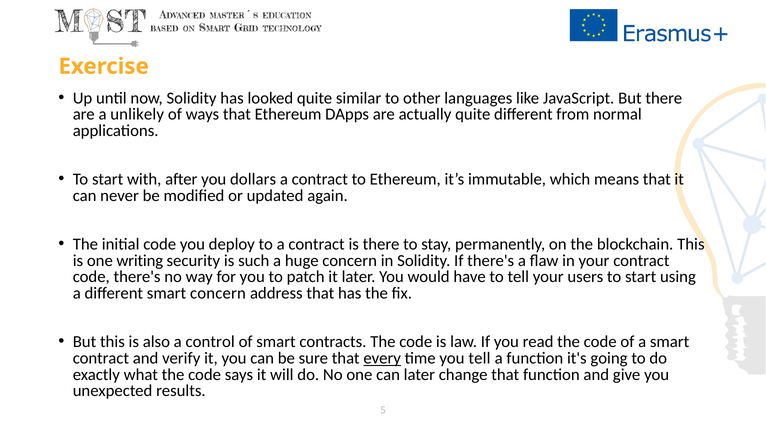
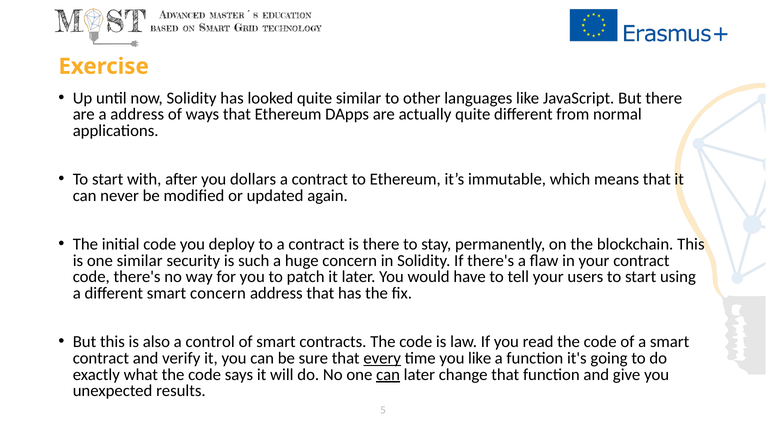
a unlikely: unlikely -> address (137, 114)
one writing: writing -> similar (140, 261)
you tell: tell -> like (480, 358)
can underline: none -> present (388, 374)
